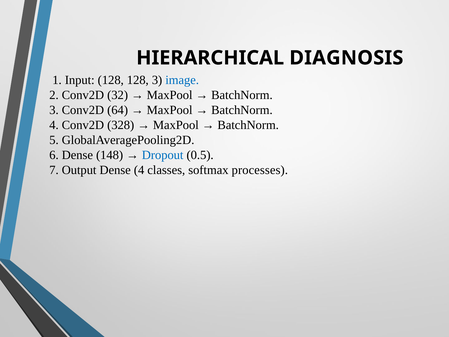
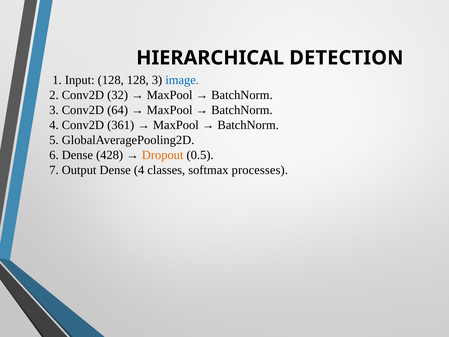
DIAGNOSIS: DIAGNOSIS -> DETECTION (346, 58)
328: 328 -> 361 (121, 125)
148: 148 -> 428 (110, 155)
Dropout colour: blue -> orange (163, 155)
